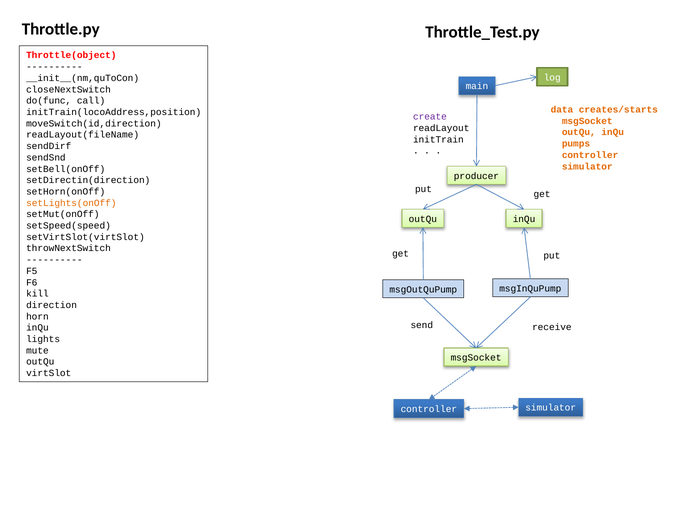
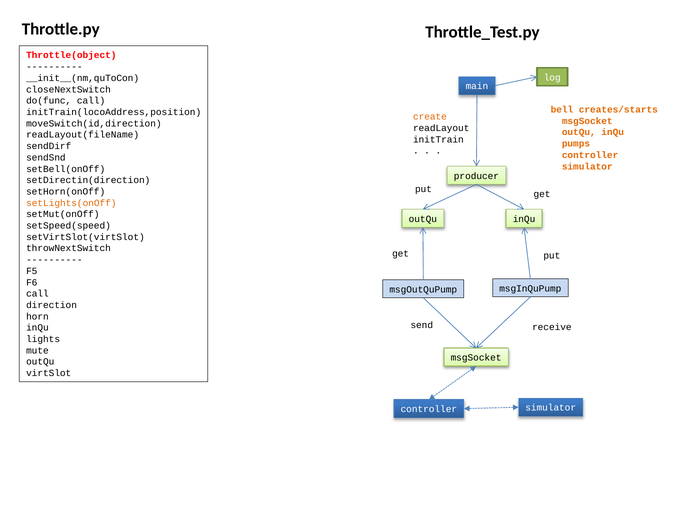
data: data -> bell (562, 110)
create colour: purple -> orange (430, 117)
kill: kill -> call (37, 294)
